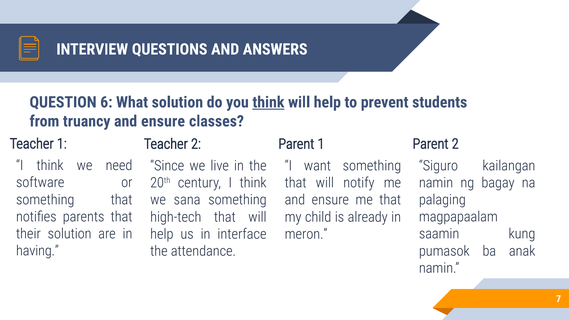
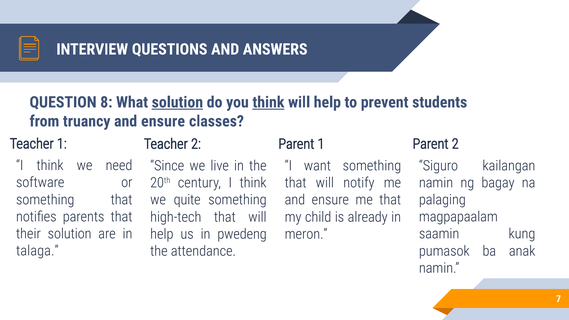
6: 6 -> 8 (106, 102)
solution underline: none -> present (177, 102)
sana: sana -> quite (187, 200)
interface: interface -> pwedeng (242, 234)
having: having -> talaga (37, 251)
